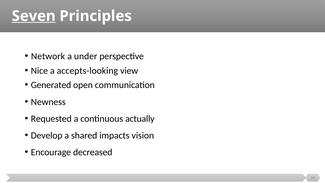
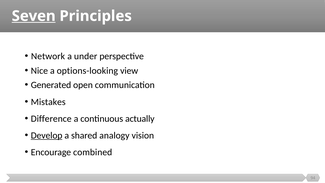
accepts-looking: accepts-looking -> options-looking (87, 71)
Newness: Newness -> Mistakes (48, 102)
Requested: Requested -> Difference (51, 119)
Develop underline: none -> present (47, 135)
impacts: impacts -> analogy (114, 135)
decreased: decreased -> combined (93, 152)
